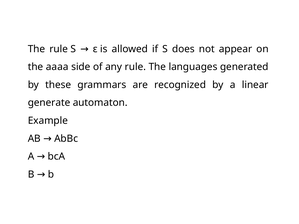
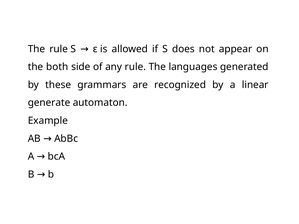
aaaa: aaaa -> both (57, 67)
